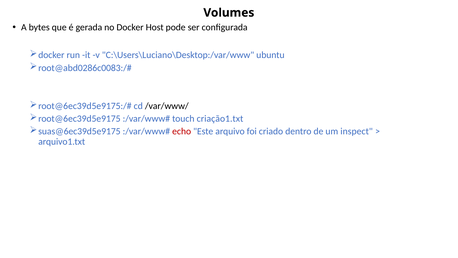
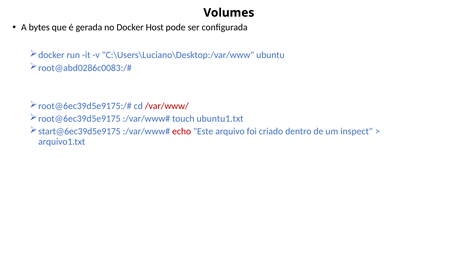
/var/www/ colour: black -> red (167, 106)
criação1.txt: criação1.txt -> ubuntu1.txt (220, 118)
suas@6ec39d5e9175: suas@6ec39d5e9175 -> start@6ec39d5e9175 (79, 131)
